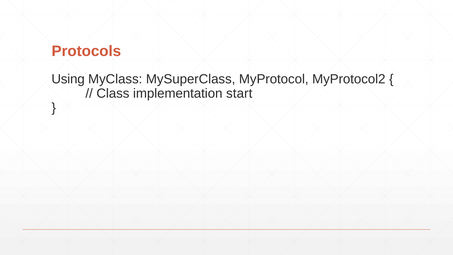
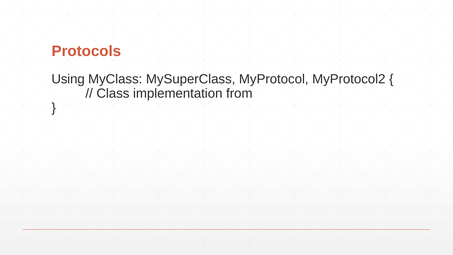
start: start -> from (239, 93)
